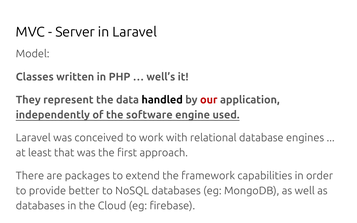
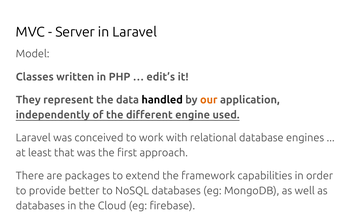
well’s: well’s -> edit’s (161, 77)
our colour: red -> orange (209, 100)
software: software -> different (149, 115)
